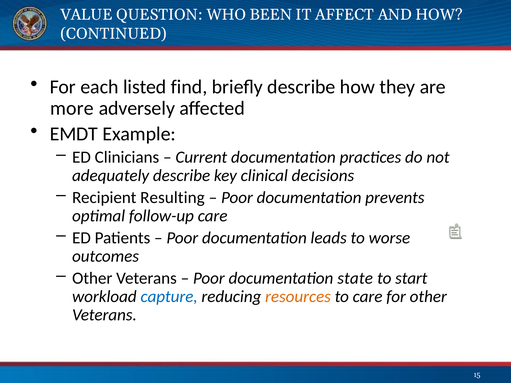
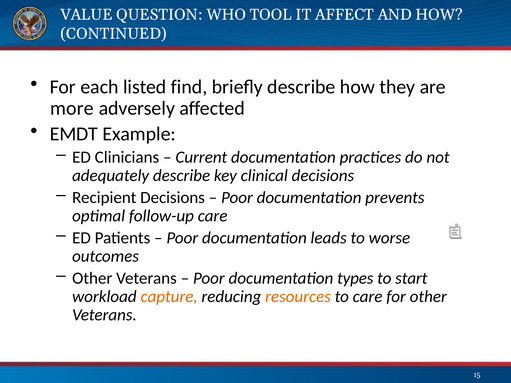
BEEN: BEEN -> TOOL (271, 15)
Recipient Resulting: Resulting -> Decisions (173, 198)
state: state -> types (355, 278)
capture colour: blue -> orange (169, 297)
